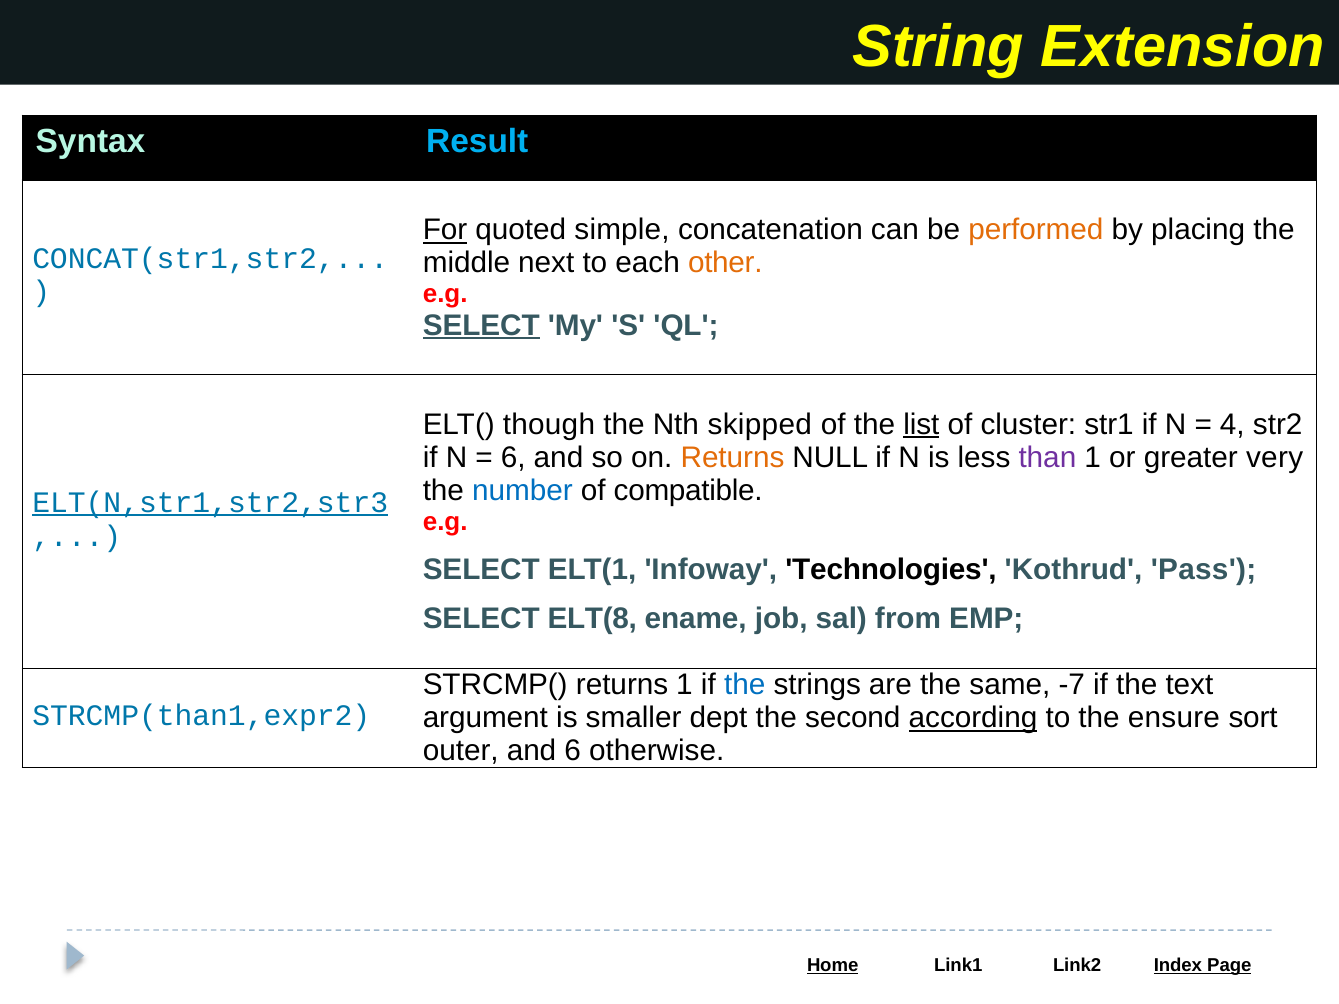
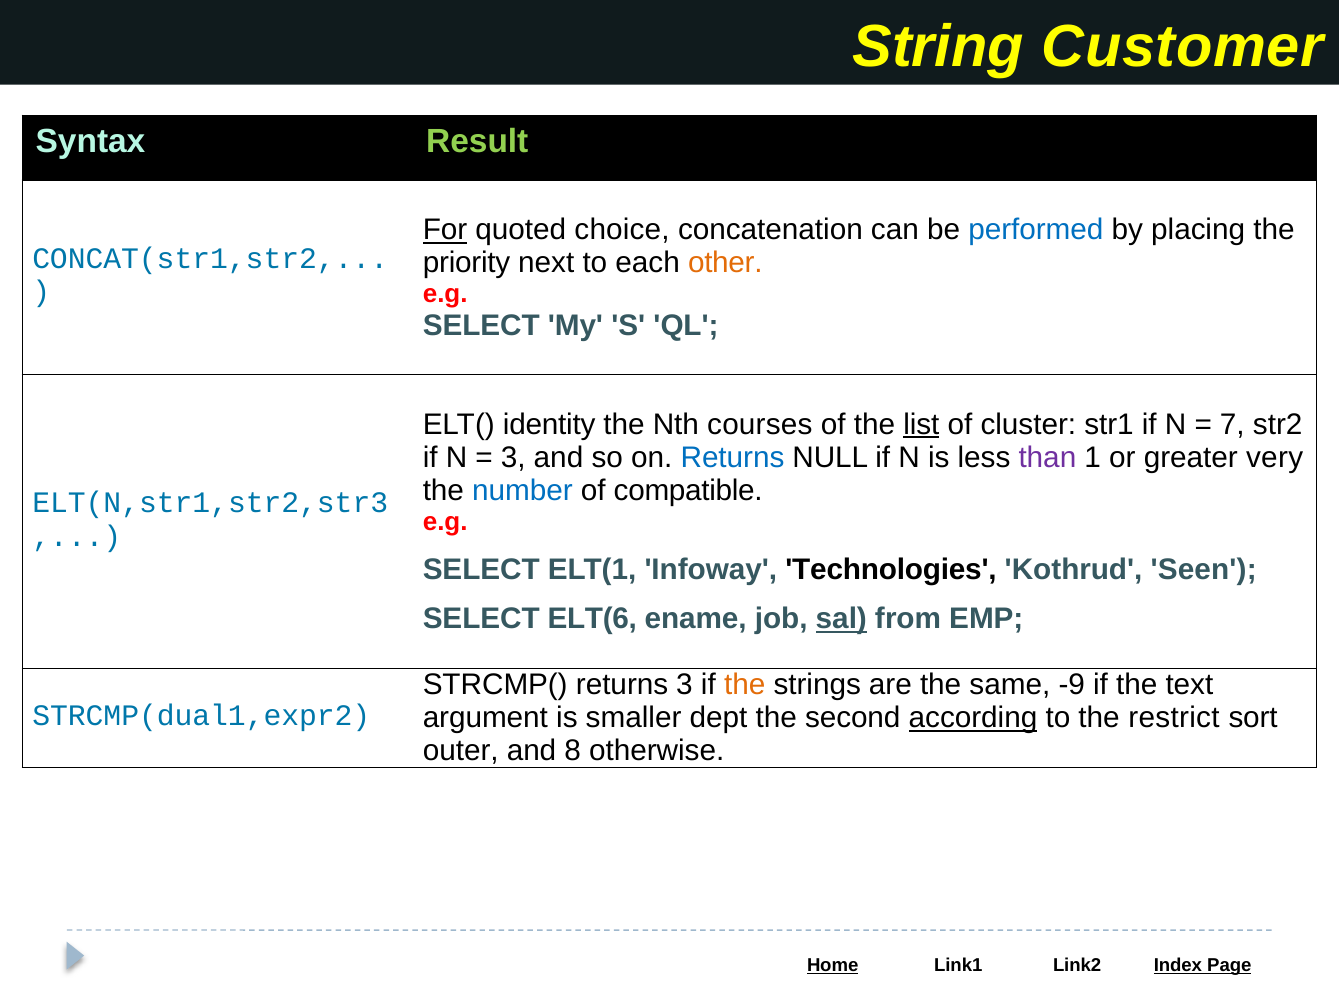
Extension: Extension -> Customer (1183, 46)
Result colour: light blue -> light green (477, 141)
simple: simple -> choice (622, 230)
performed colour: orange -> blue (1036, 230)
middle: middle -> priority (467, 263)
SELECT underline: present -> none (481, 325)
though: though -> identity (549, 425)
skipped: skipped -> courses (760, 425)
4: 4 -> 7 (1232, 425)
6: 6 -> 3 (513, 458)
Returns colour: orange -> blue (732, 458)
ELT(N,str1,str2,str3 underline: present -> none (210, 503)
Pass: Pass -> Seen (1204, 570)
ELT(8: ELT(8 -> ELT(6 (592, 619)
sal underline: none -> present (841, 619)
returns 1: 1 -> 3 (685, 685)
the colour: blue -> orange (745, 685)
-7: -7 -> -9 (1072, 685)
ensure: ensure -> restrict (1174, 718)
STRCMP(than1,expr2: STRCMP(than1,expr2 -> STRCMP(dual1,expr2 (201, 716)
and 6: 6 -> 8 (573, 751)
